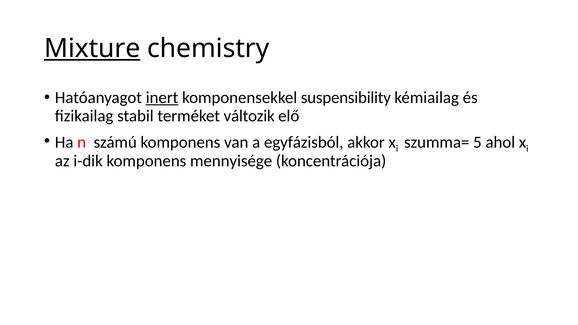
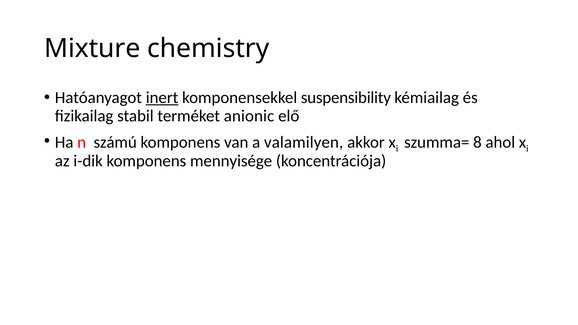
Mixture underline: present -> none (92, 49)
változik: változik -> anionic (249, 116)
egyfázisból: egyfázisból -> valamilyen (304, 142)
5: 5 -> 8 (477, 142)
